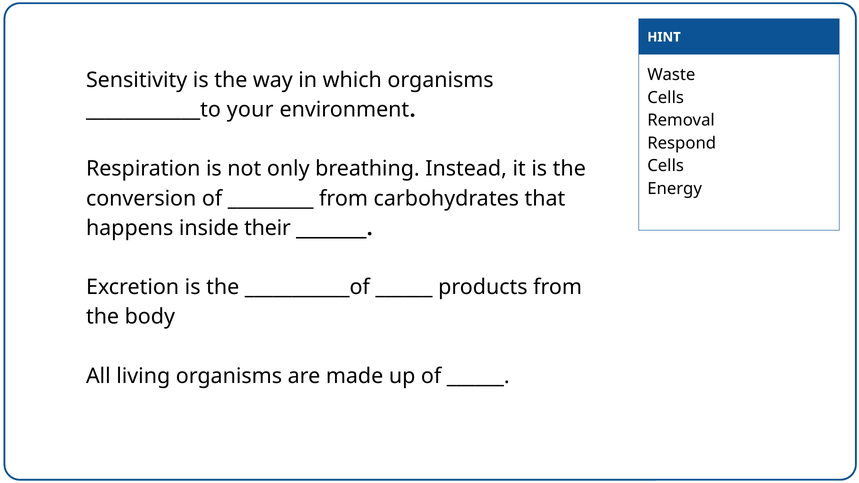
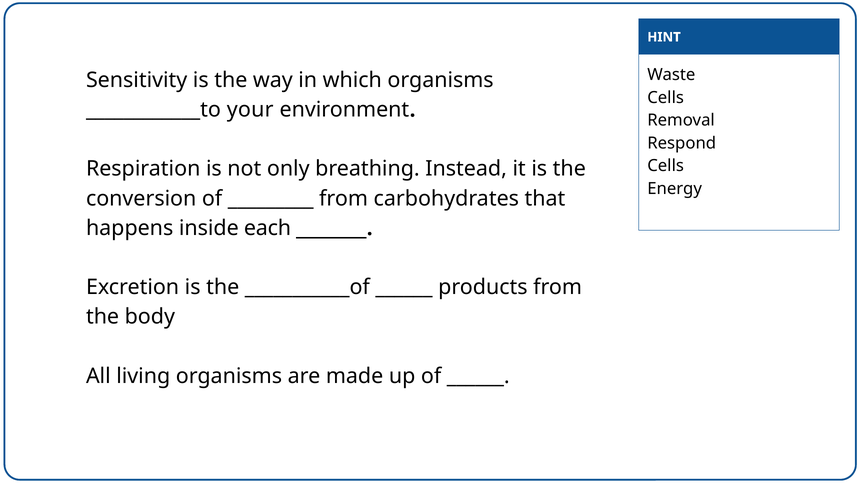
their: their -> each (268, 228)
